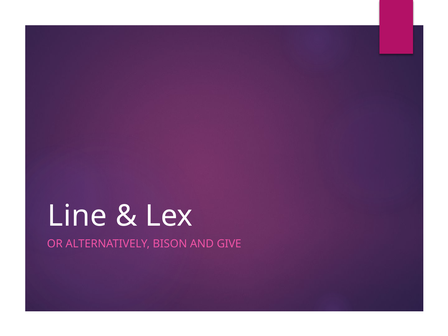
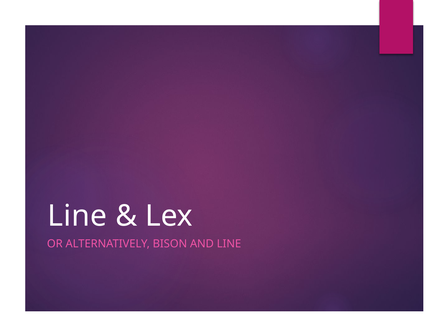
AND GIVE: GIVE -> LINE (229, 244)
